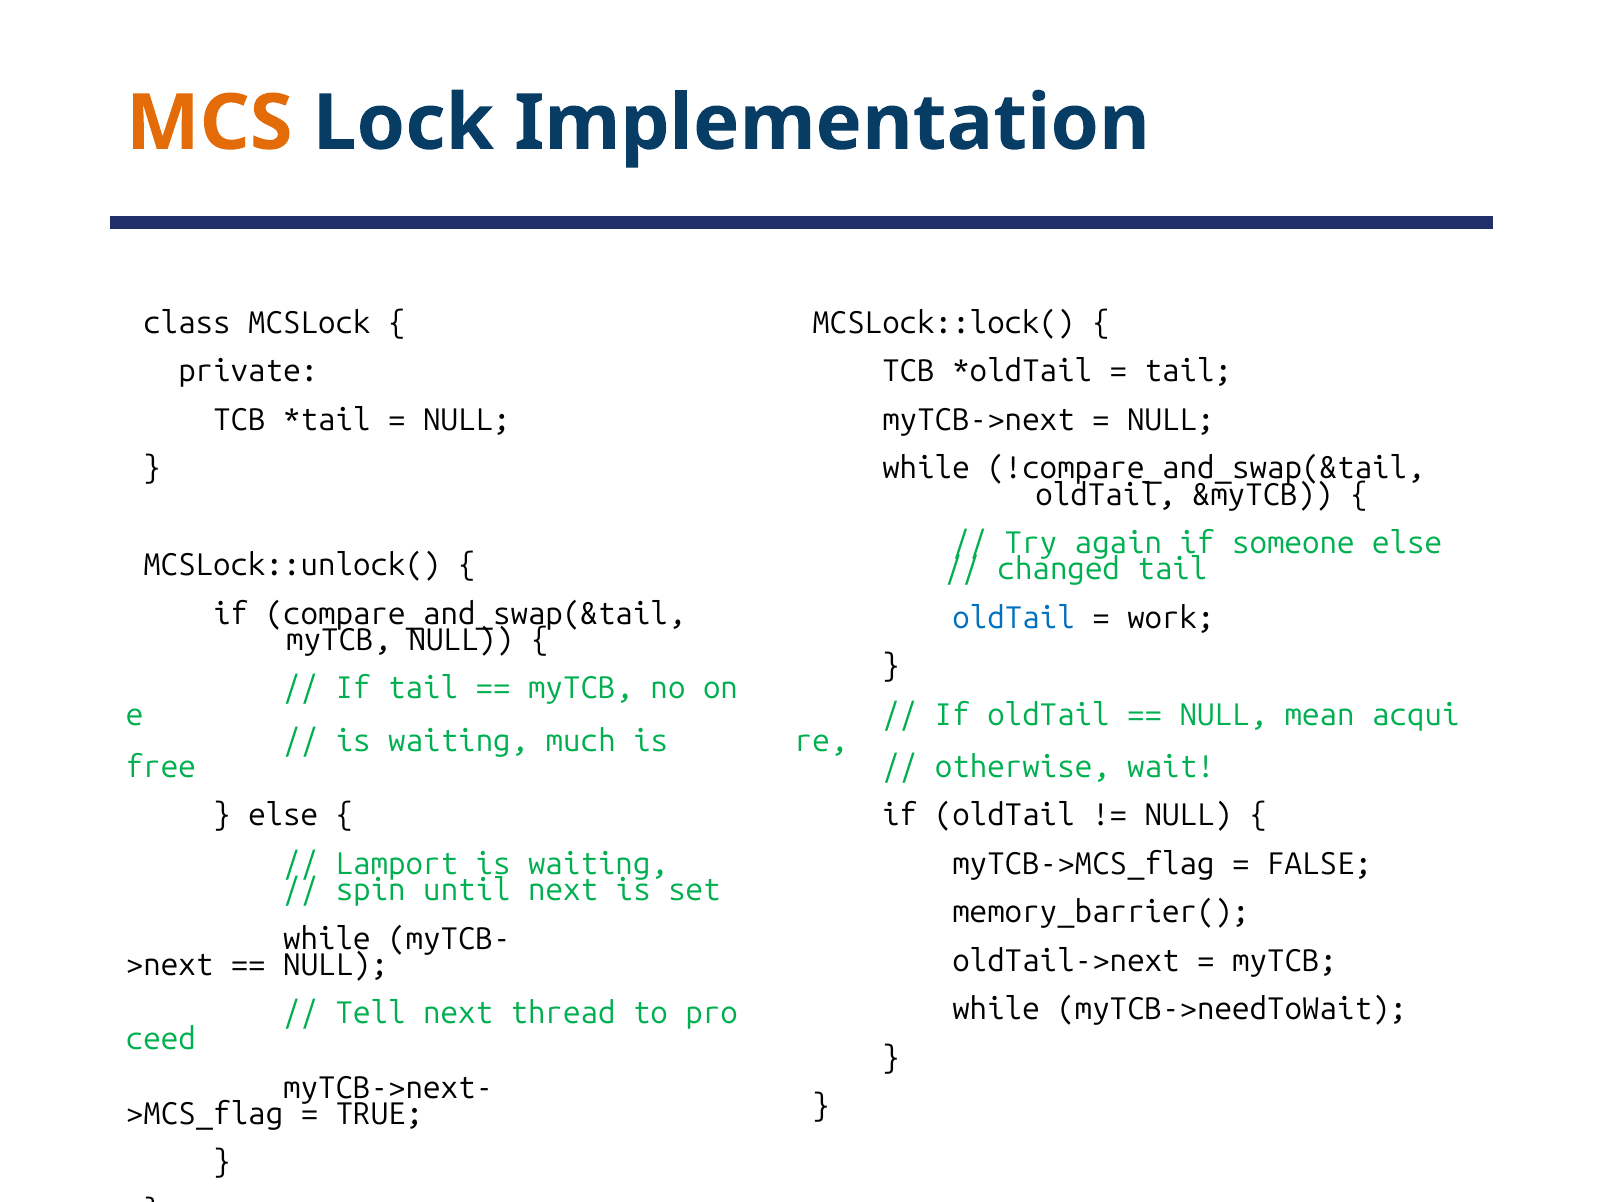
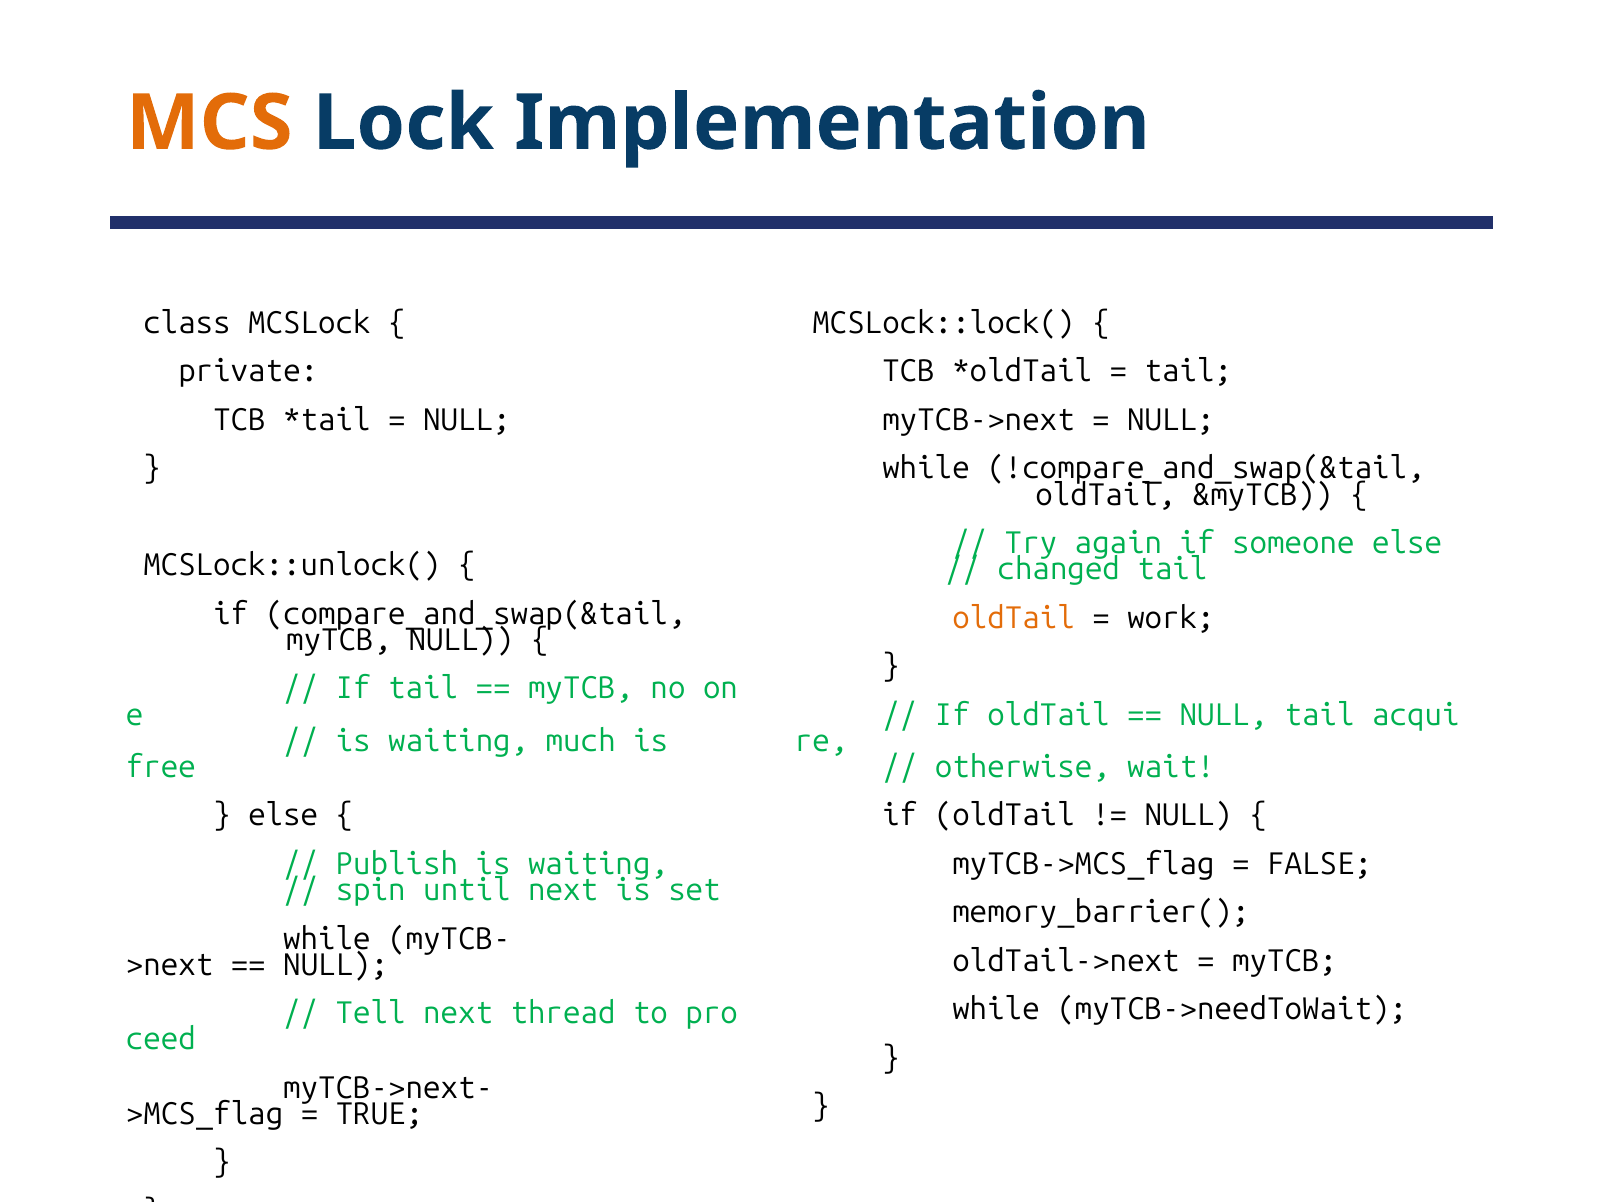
oldTail colour: blue -> orange (1014, 618)
NULL mean: mean -> tail (1320, 715)
Lamport: Lamport -> Publish (397, 864)
